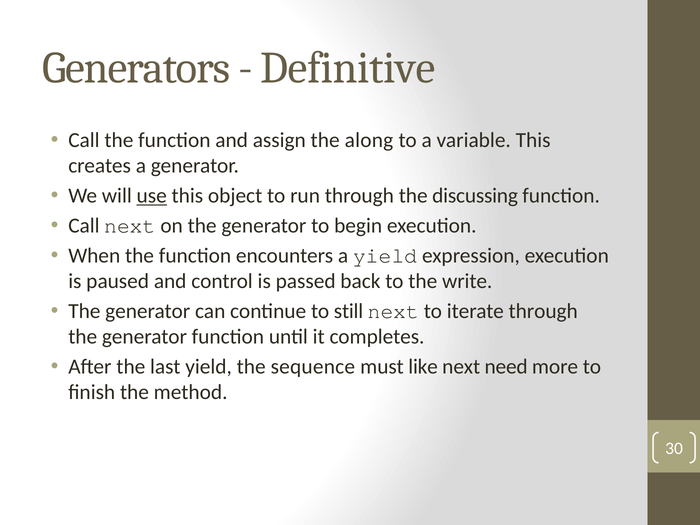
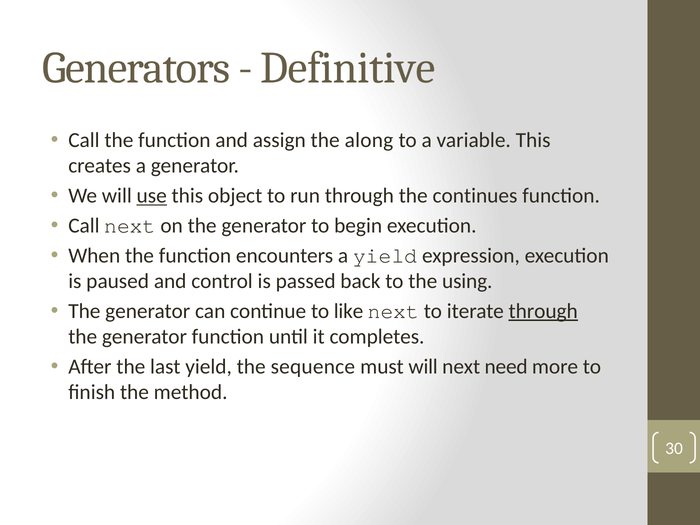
discussing: discussing -> continues (475, 196)
write: write -> using (467, 281)
still: still -> like (349, 311)
through underline: none -> present (543, 311)
must like: like -> will (423, 367)
